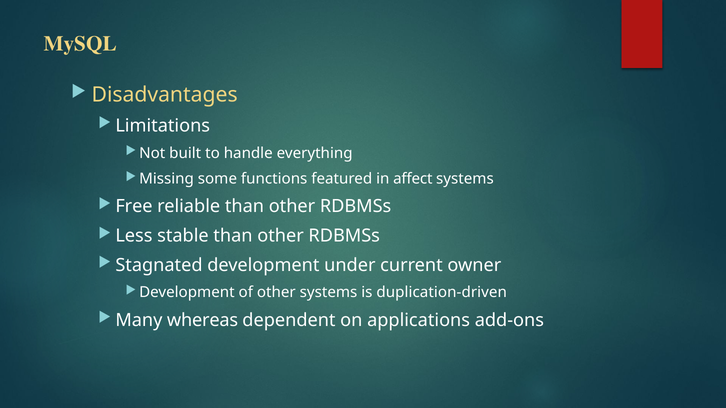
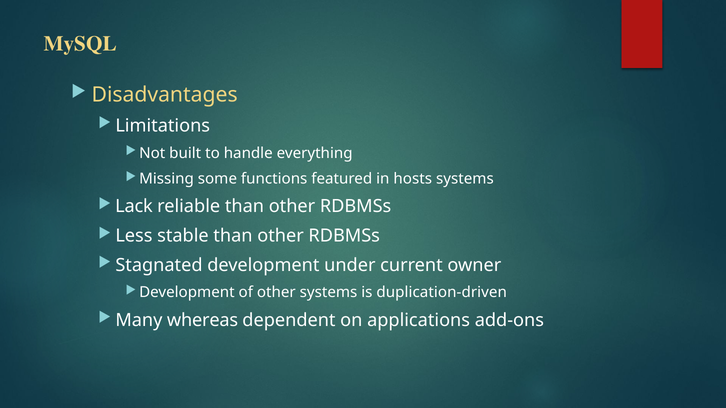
affect: affect -> hosts (413, 179)
Free: Free -> Lack (134, 207)
